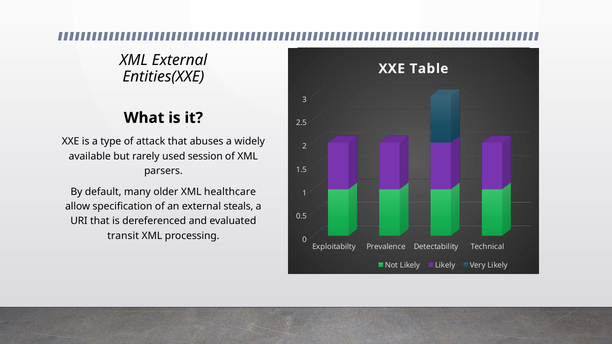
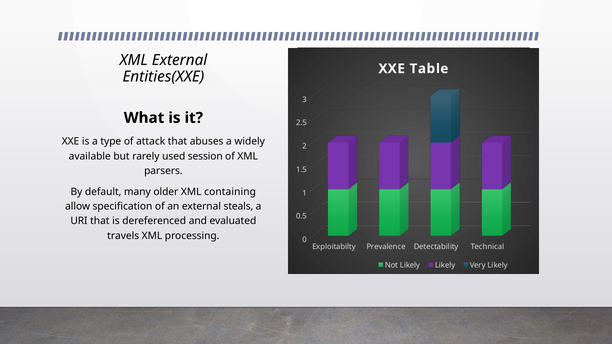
healthcare: healthcare -> containing (230, 192)
transit: transit -> travels (123, 236)
